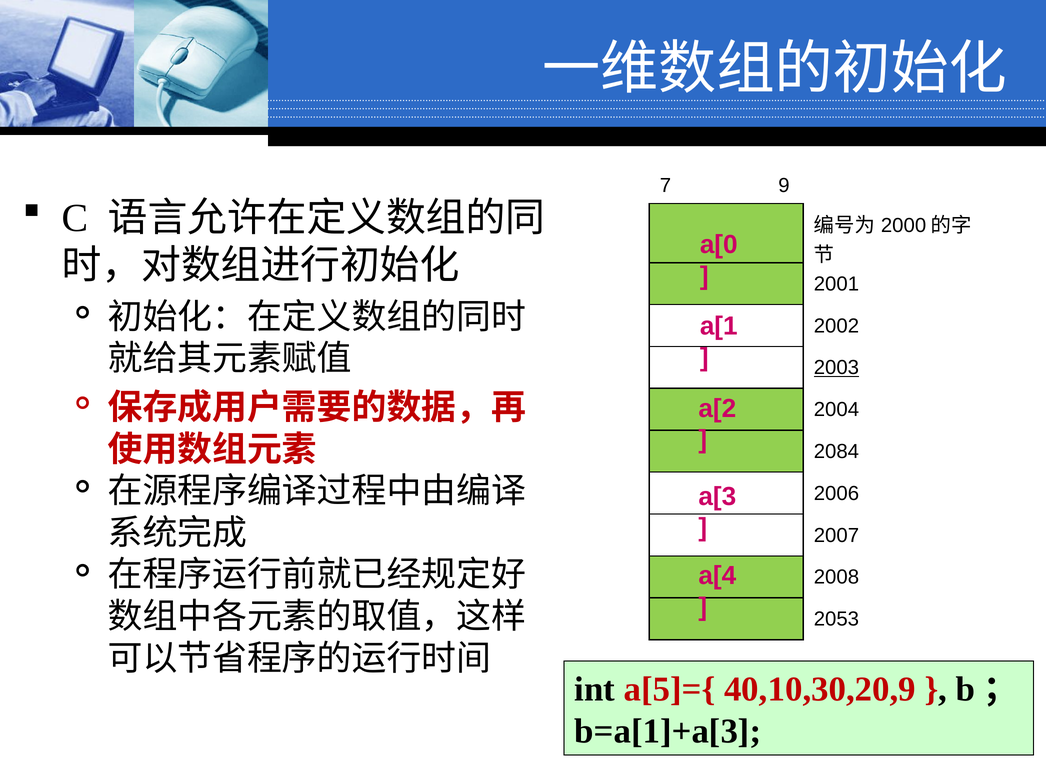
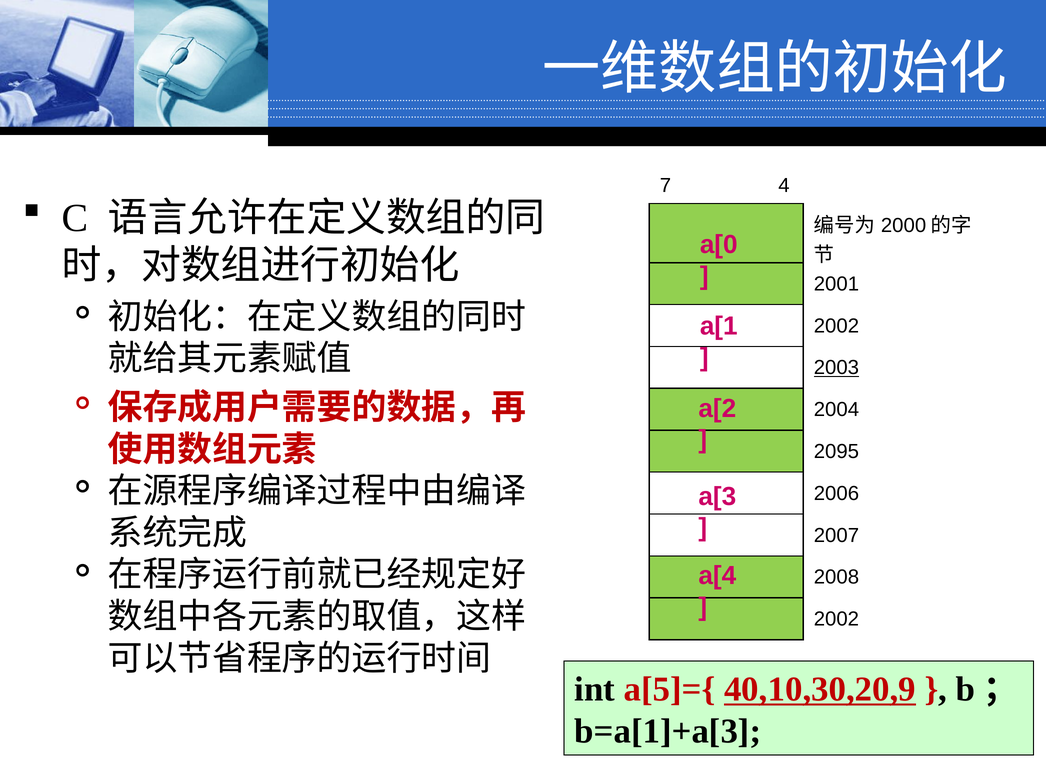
9: 9 -> 4 (784, 186)
2084: 2084 -> 2095 (836, 452)
2053: 2053 -> 2002 (836, 619)
40,10,30,20,9 underline: none -> present (820, 690)
